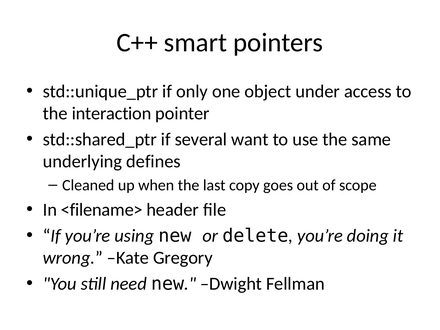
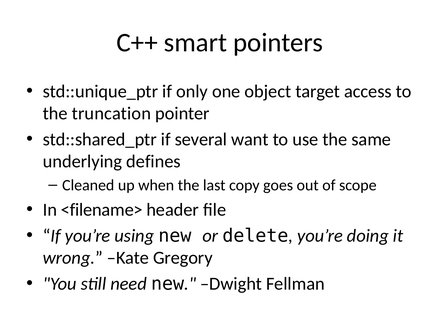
under: under -> target (318, 91)
interaction: interaction -> truncation (111, 113)
